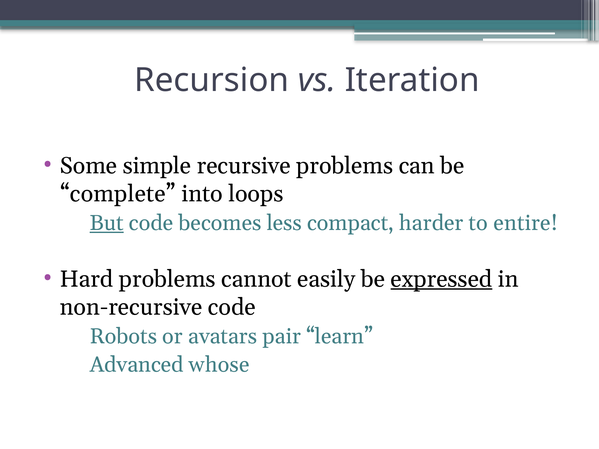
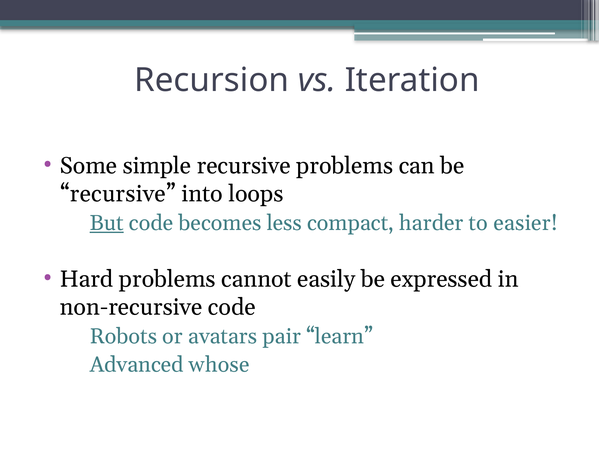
complete: complete -> recursive (118, 194)
entire: entire -> easier (526, 223)
expressed underline: present -> none (441, 279)
